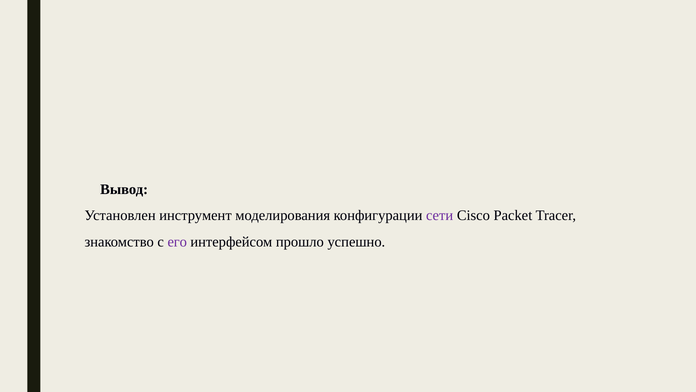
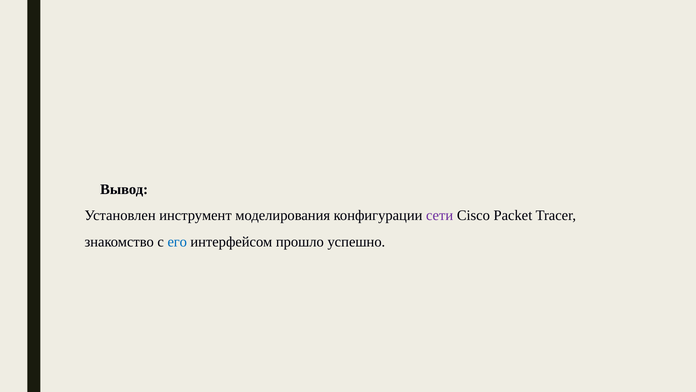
его colour: purple -> blue (177, 241)
